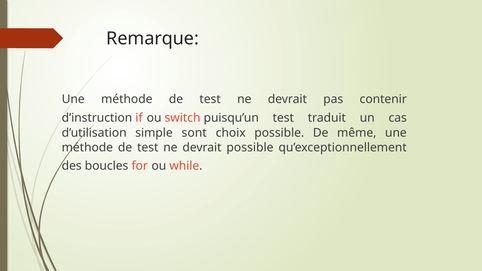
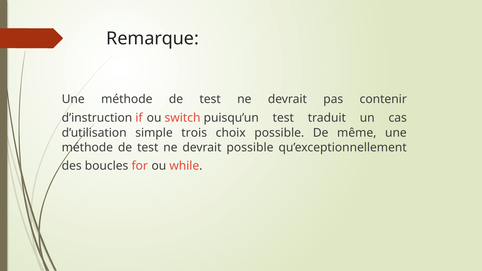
sont: sont -> trois (194, 133)
